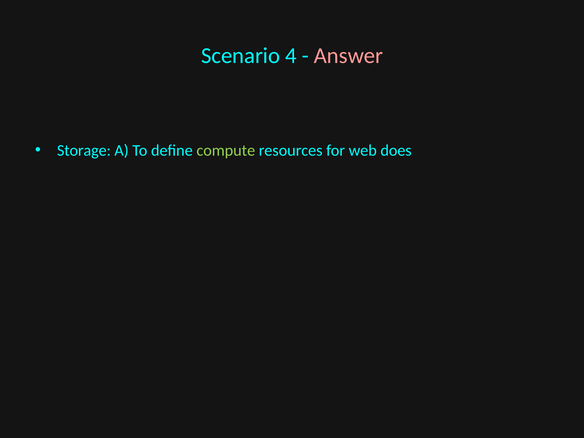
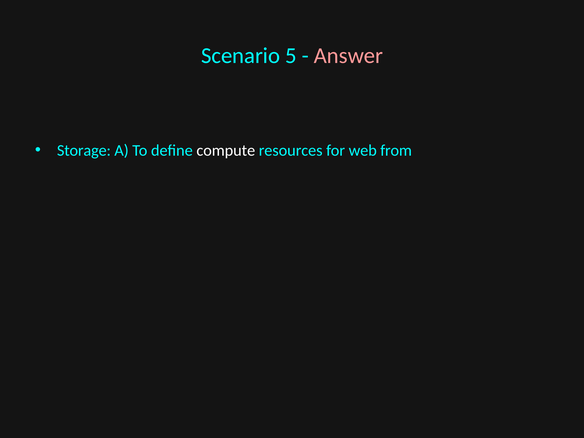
4: 4 -> 5 (291, 56)
compute colour: light green -> white (226, 150)
does: does -> from (396, 150)
